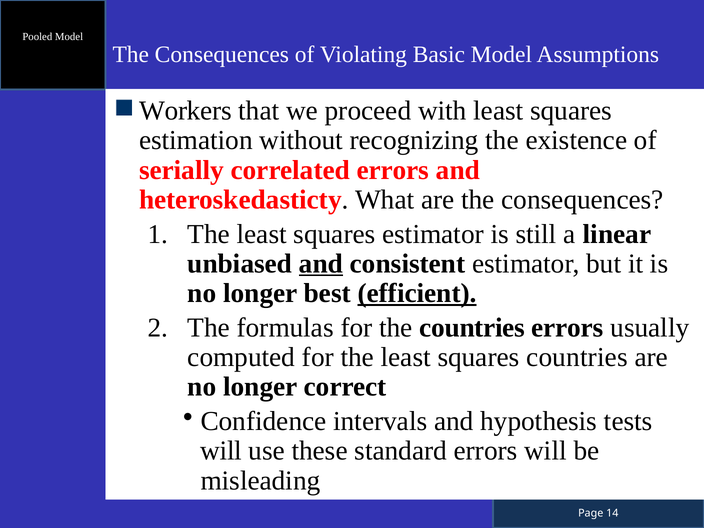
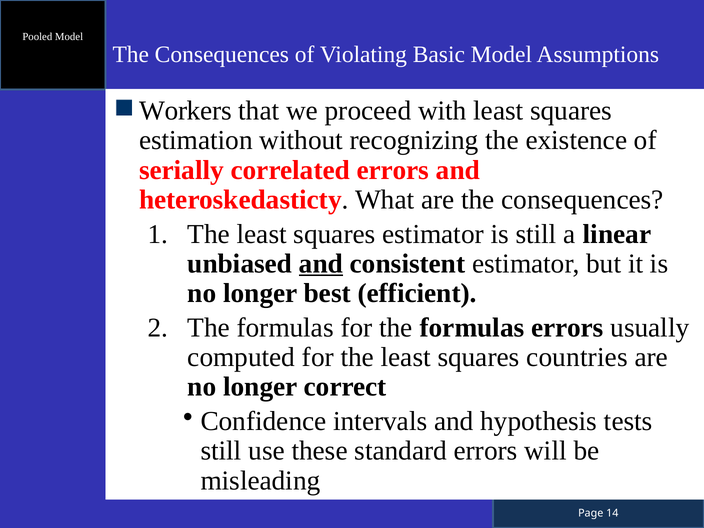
efficient underline: present -> none (417, 293)
for the countries: countries -> formulas (472, 328)
will: will -> still (221, 451)
